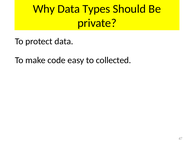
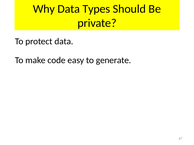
collected: collected -> generate (114, 60)
